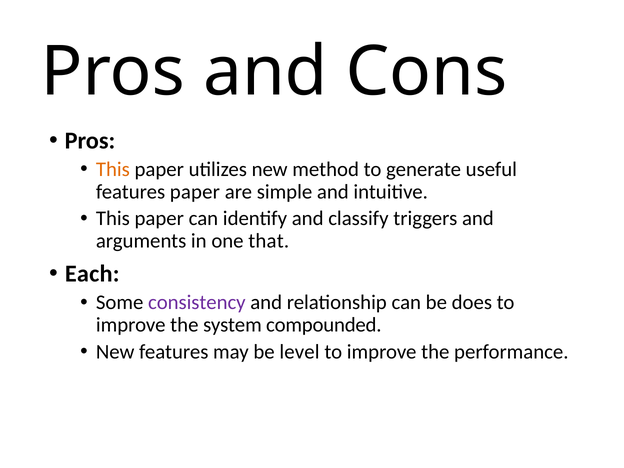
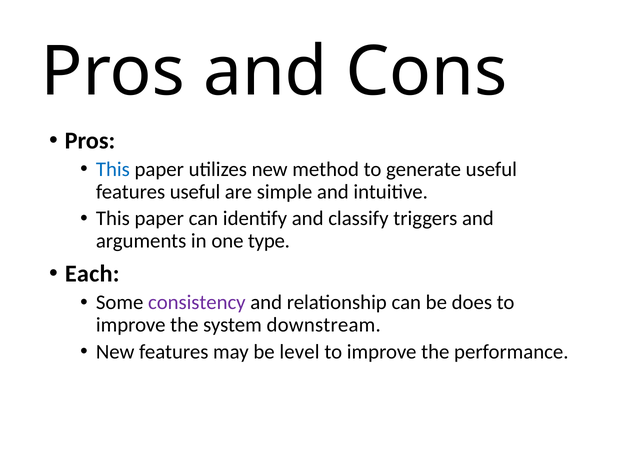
This colour: orange -> blue (113, 169)
features paper: paper -> useful (195, 192)
that: that -> type (269, 241)
compounded: compounded -> downstream (324, 325)
